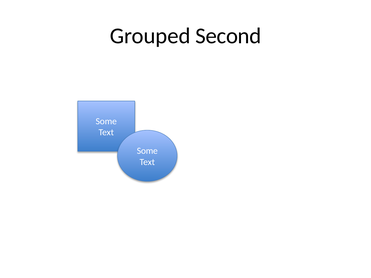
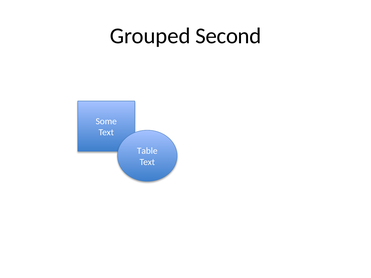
Some: Some -> Table (147, 151)
